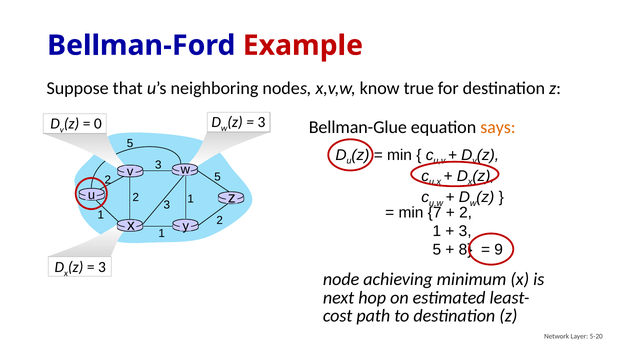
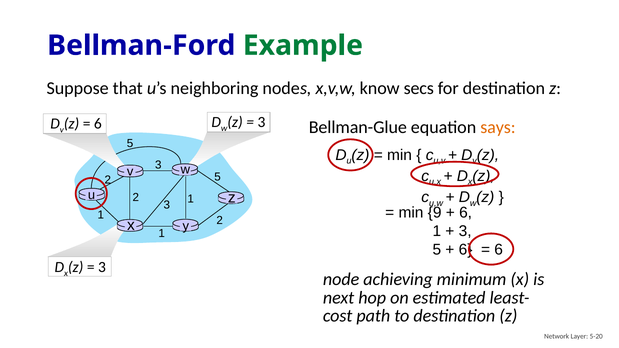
Example colour: red -> green (303, 45)
true: true -> secs (419, 88)
0: 0 -> 6 (98, 124)
7: 7 -> 9 (435, 213)
2: 2 -> 6 (466, 213)
8: 8 -> 6 (466, 250)
9: 9 -> 6 (499, 250)
